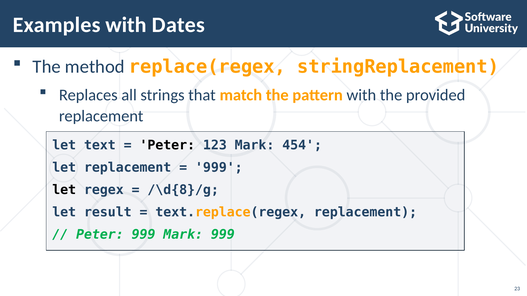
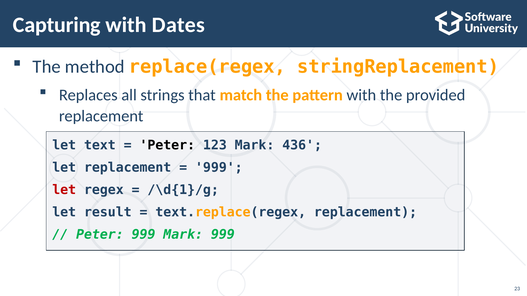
Examples: Examples -> Capturing (57, 25)
454: 454 -> 436 (302, 145)
let colour: black -> red (64, 190)
/\d{8}/g: /\d{8}/g -> /\d{1}/g (183, 190)
